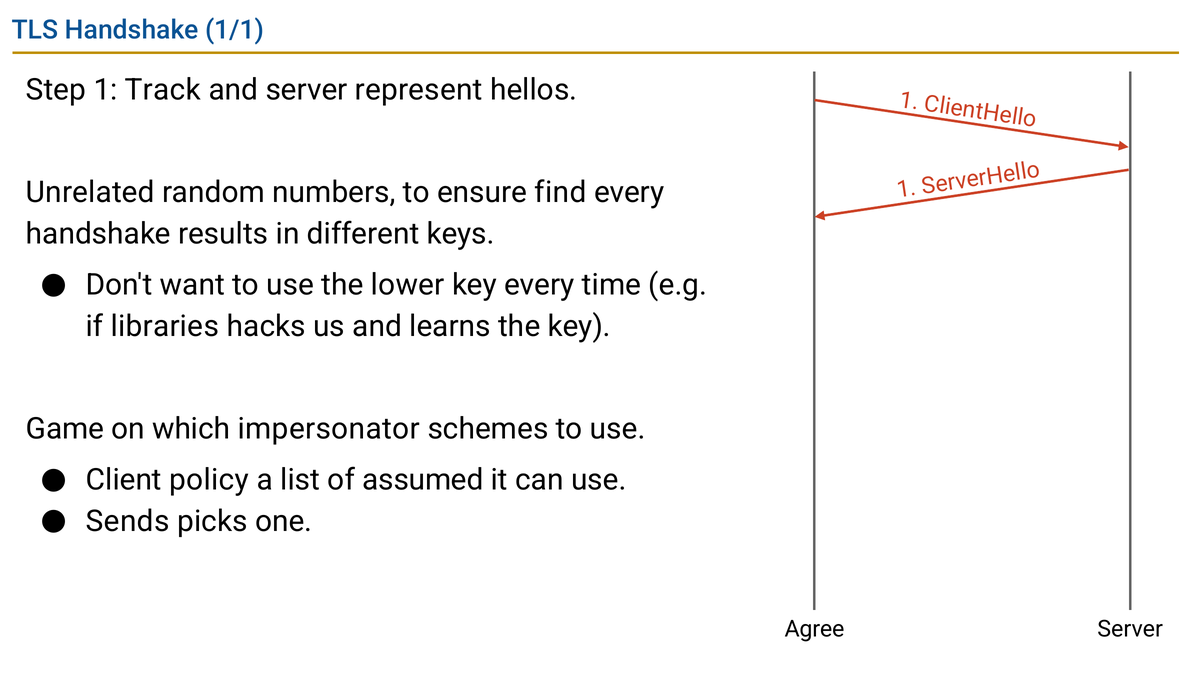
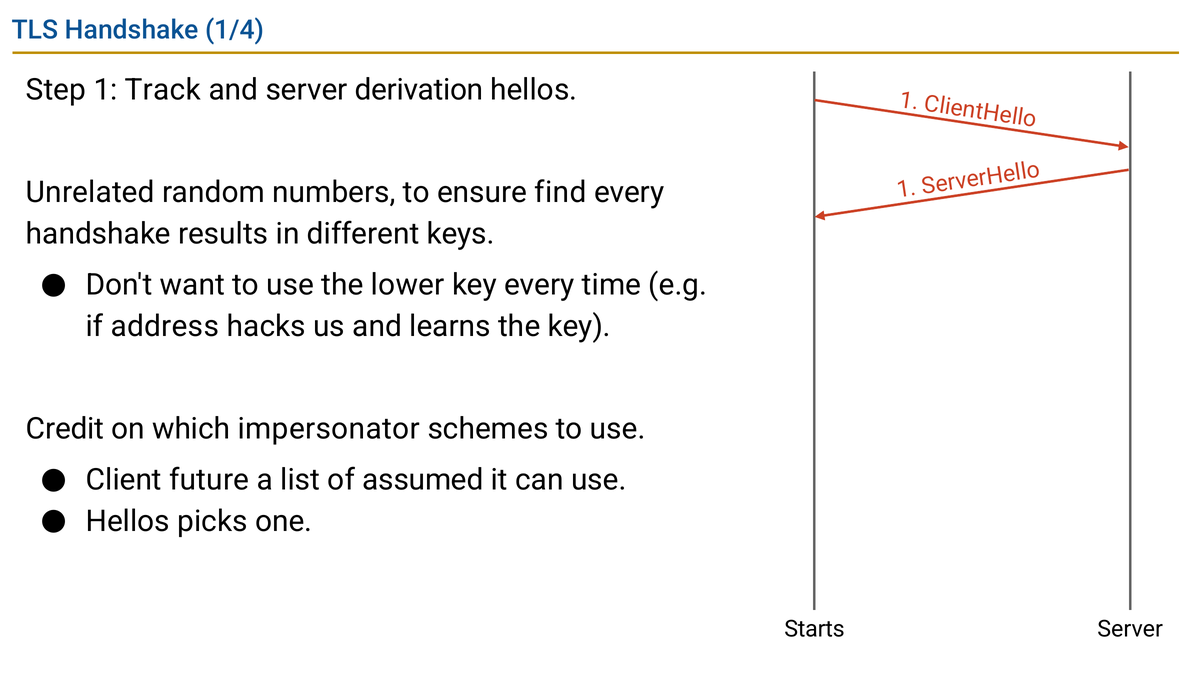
1/1: 1/1 -> 1/4 (235, 30)
represent: represent -> derivation (419, 90)
libraries: libraries -> address (165, 326)
Game: Game -> Credit (65, 429)
policy: policy -> future (209, 480)
Sends: Sends -> Hellos (128, 522)
Agree: Agree -> Starts (814, 629)
